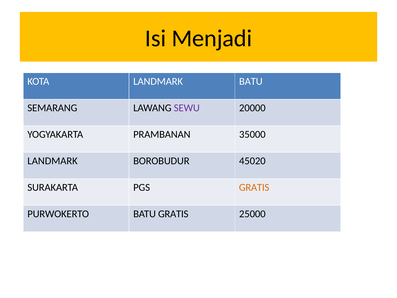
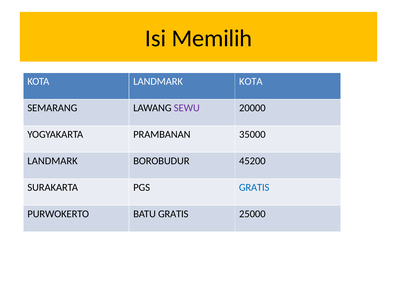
Menjadi: Menjadi -> Memilih (212, 38)
LANDMARK BATU: BATU -> KOTA (251, 81)
45020: 45020 -> 45200 (252, 161)
GRATIS colour: orange -> blue (254, 187)
